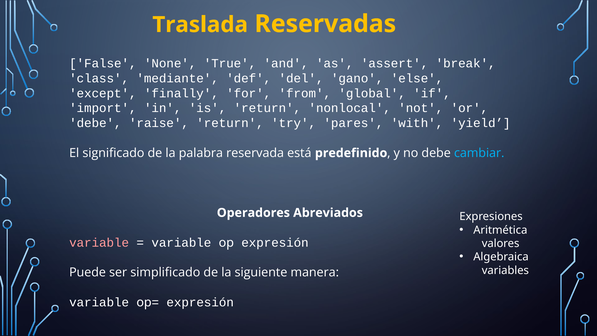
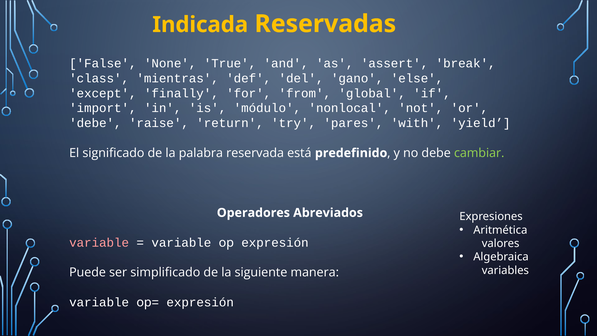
Traslada: Traslada -> Indicada (200, 25)
mediante: mediante -> mientras (178, 78)
is return: return -> módulo (267, 108)
cambiar colour: light blue -> light green (479, 153)
